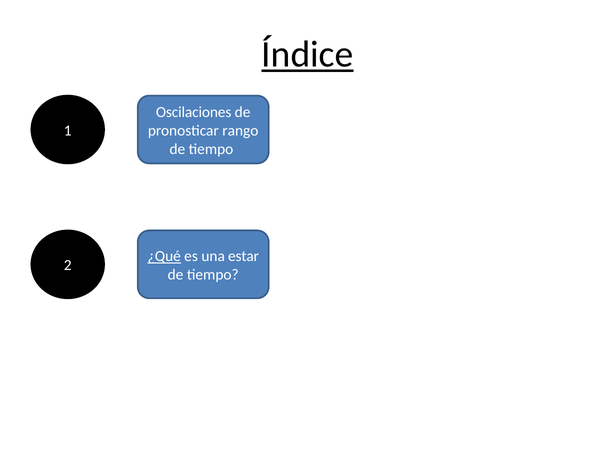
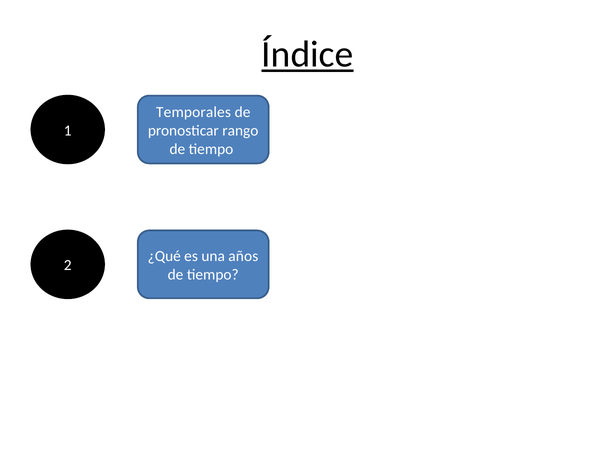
Oscilaciones: Oscilaciones -> Temporales (194, 112)
¿Qué underline: present -> none (164, 256)
estar: estar -> años (243, 256)
